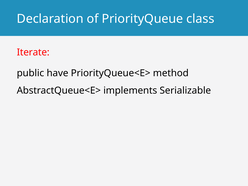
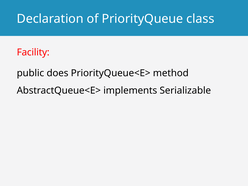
Iterate: Iterate -> Facility (33, 52)
have: have -> does (58, 73)
